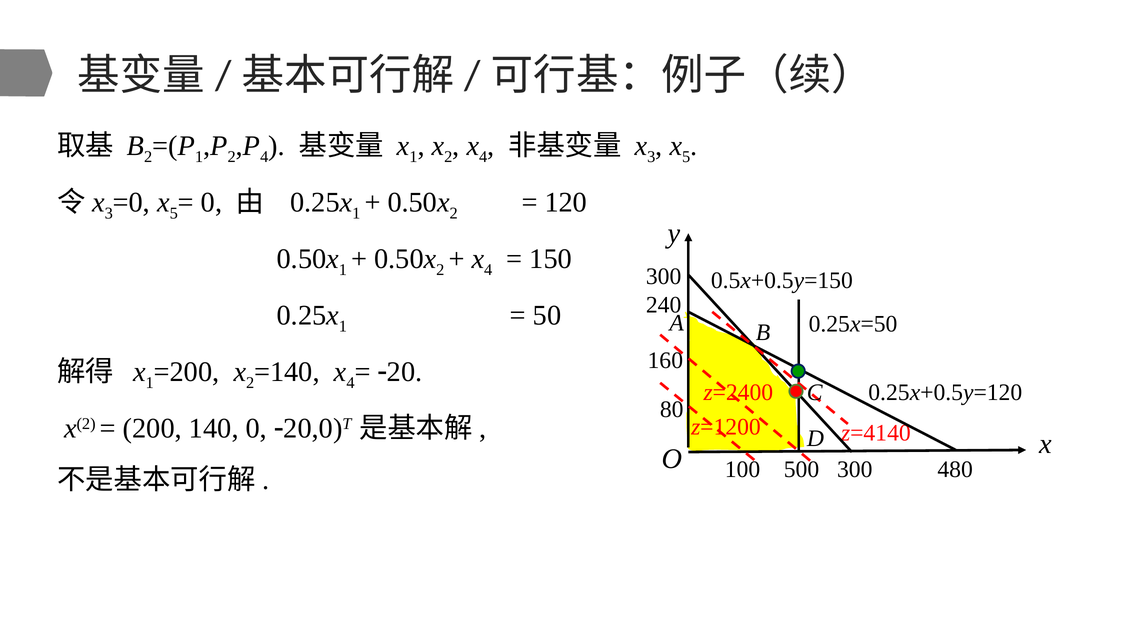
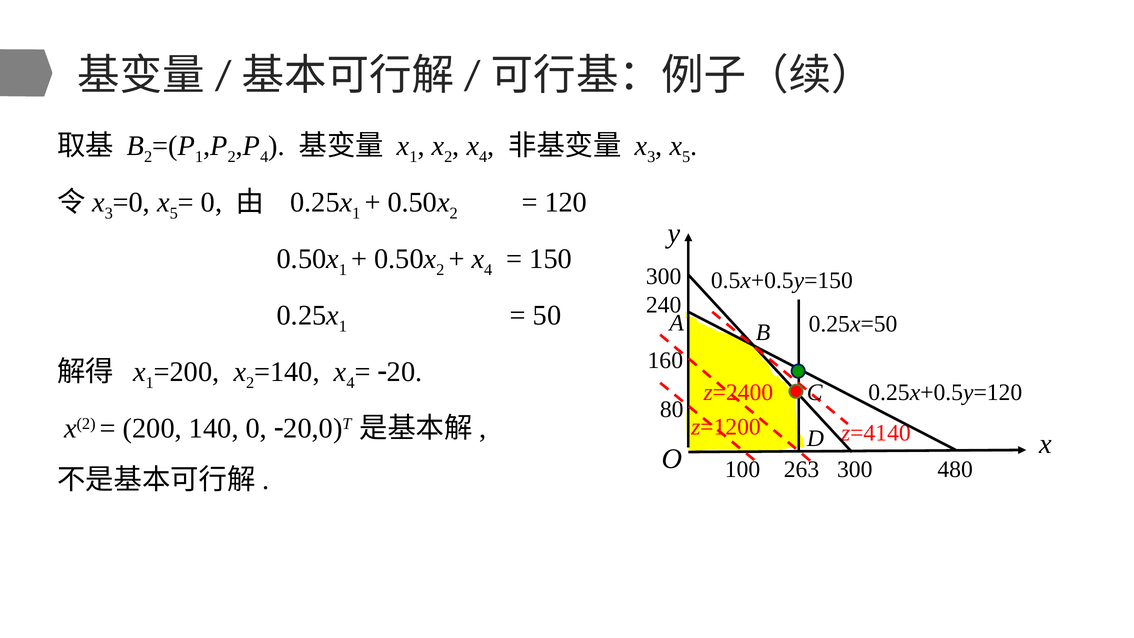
500: 500 -> 263 (802, 469)
